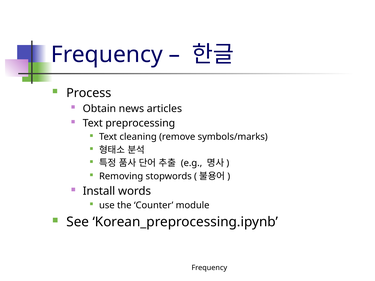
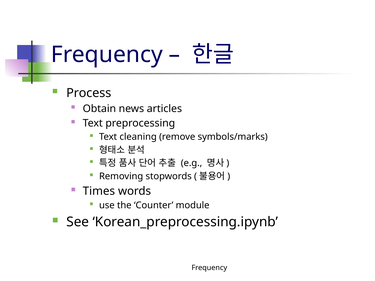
Install: Install -> Times (99, 191)
